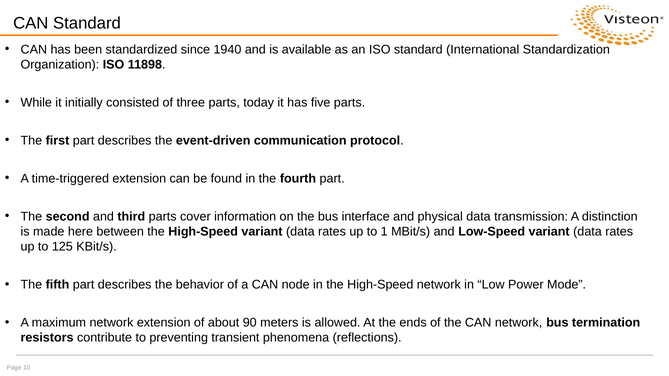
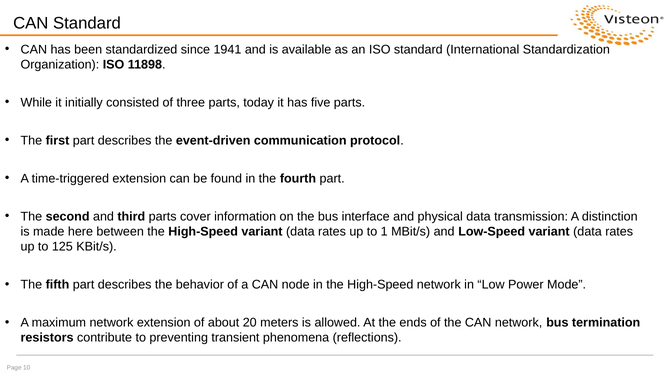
1940: 1940 -> 1941 (227, 49)
90: 90 -> 20 (250, 323)
